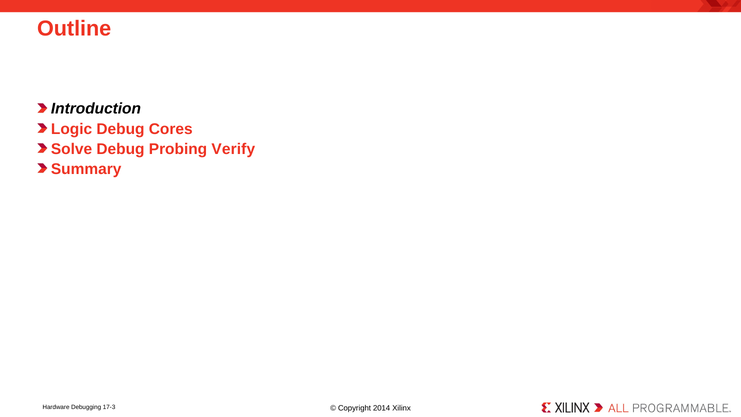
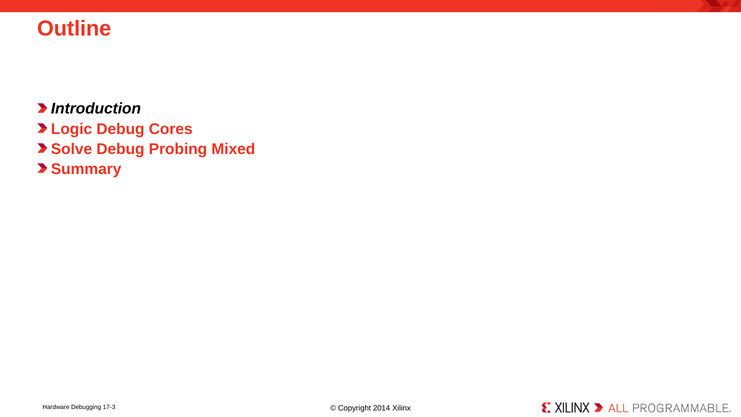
Verify: Verify -> Mixed (233, 149)
